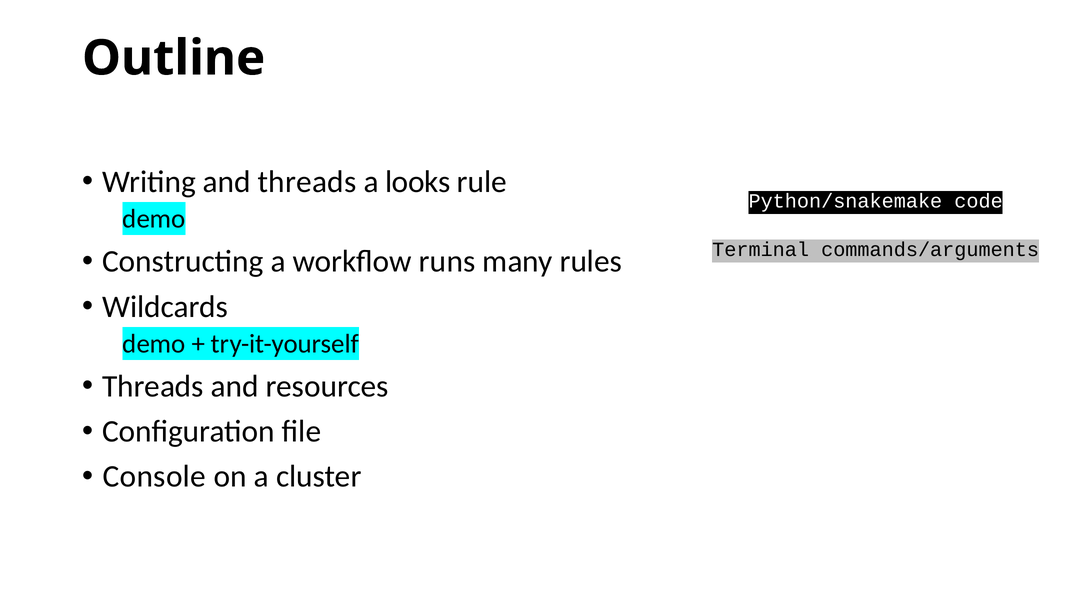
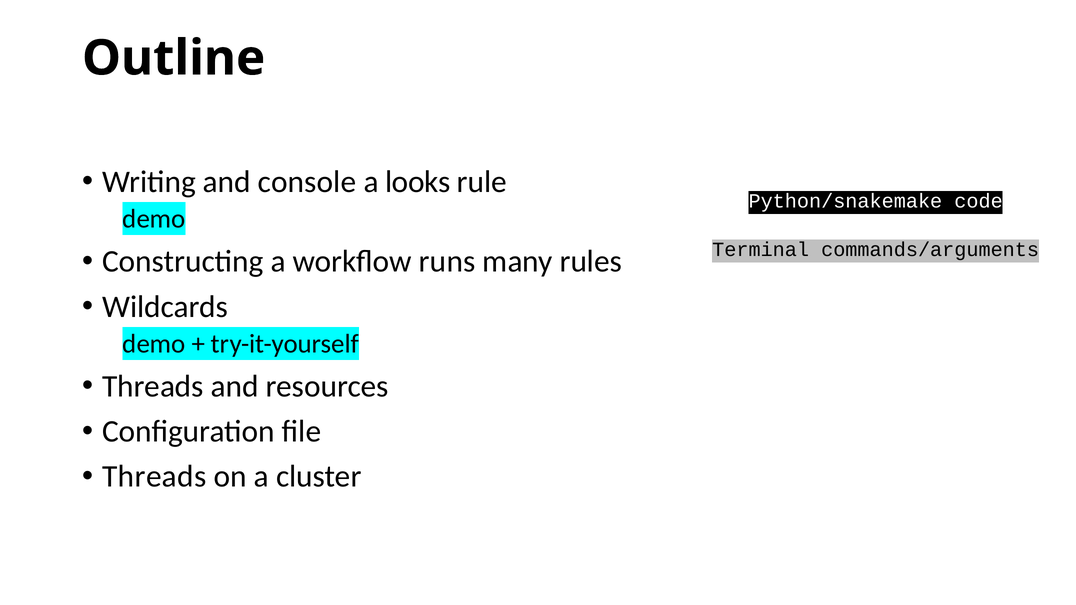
and threads: threads -> console (307, 182)
Console: Console -> Threads (154, 477)
